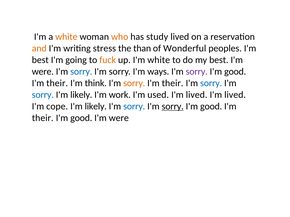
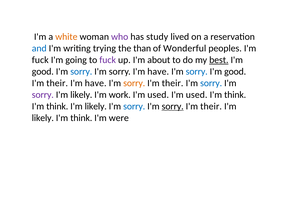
who colour: orange -> purple (120, 37)
and colour: orange -> blue (39, 48)
stress: stress -> trying (104, 48)
best: best -> fuck (40, 60)
fuck colour: orange -> purple (108, 60)
I'm white: white -> about (159, 60)
best underline: none -> present (219, 60)
were: were -> good (43, 72)
sorry I'm ways: ways -> have (158, 72)
sorry colour: purple -> blue (197, 72)
think: think -> have (96, 83)
sorry colour: blue -> purple (43, 95)
lived: lived -> used (197, 95)
lived: lived -> think (235, 95)
cope: cope -> think (57, 106)
good: good -> their (211, 106)
their: their -> likely (43, 118)
good: good -> think (81, 118)
